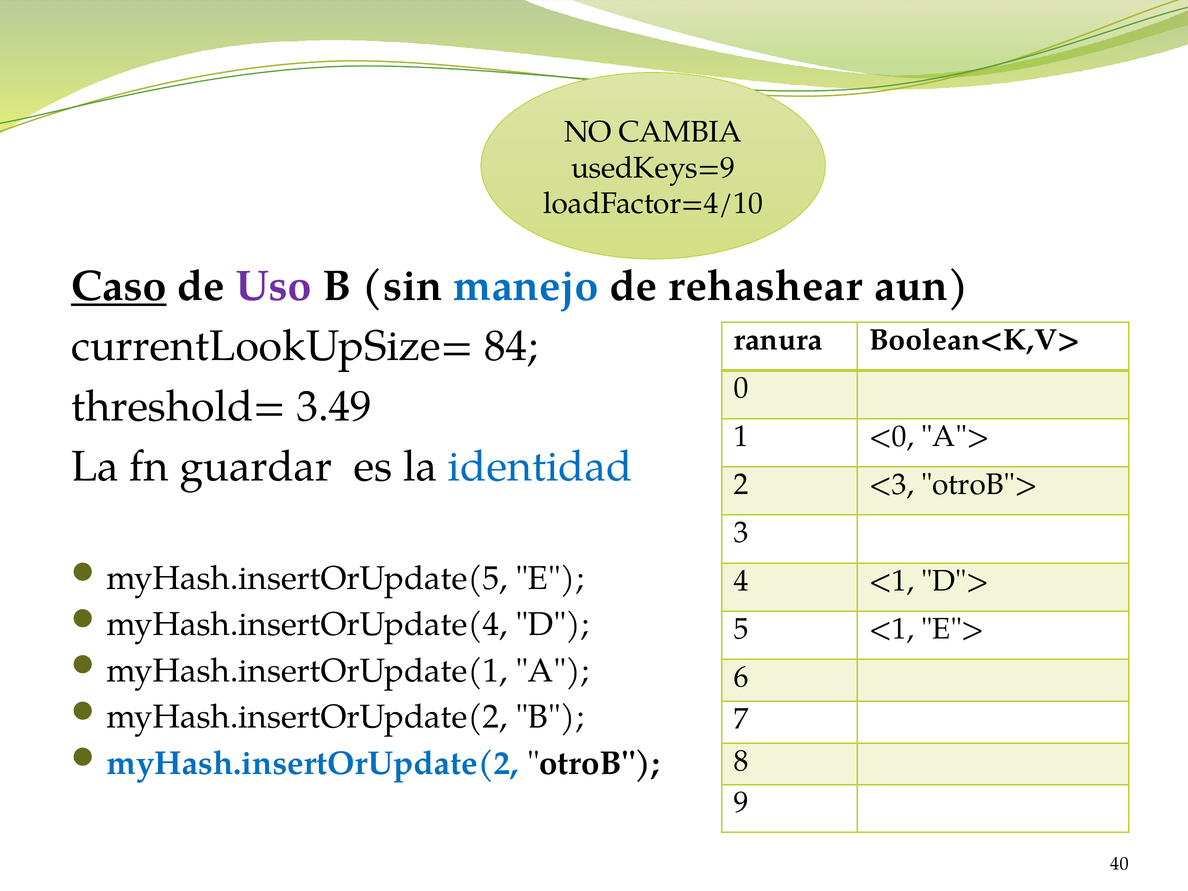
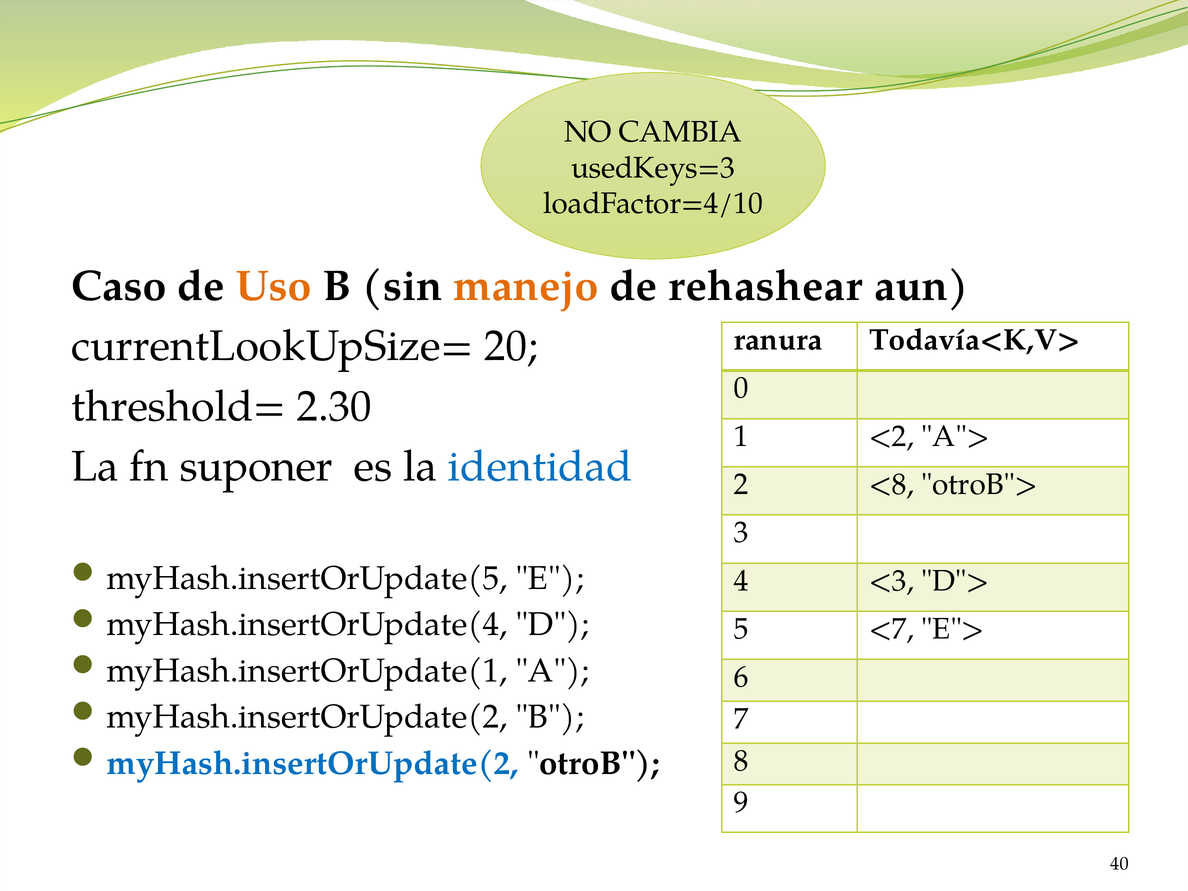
usedKeys=9: usedKeys=9 -> usedKeys=3 (653, 168)
Caso underline: present -> none (119, 286)
Uso colour: purple -> orange (274, 286)
manejo colour: blue -> orange (526, 286)
Boolean<K,V>: Boolean<K,V> -> Todavía<K,V> (975, 340)
84: 84 -> 20 (511, 346)
3.49: 3.49 -> 2.30 (334, 406)
<0: <0 -> <2 (892, 436)
guardar: guardar -> suponer (256, 467)
<3: <3 -> <8 (892, 484)
4 <1: <1 -> <3 (892, 581)
5 <1: <1 -> <7 (892, 629)
